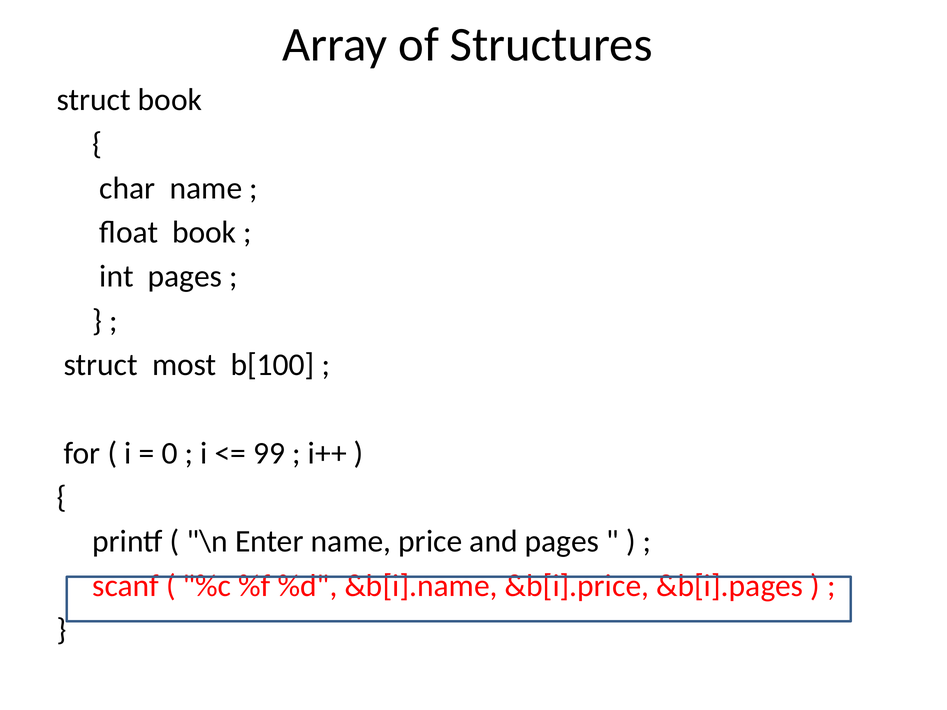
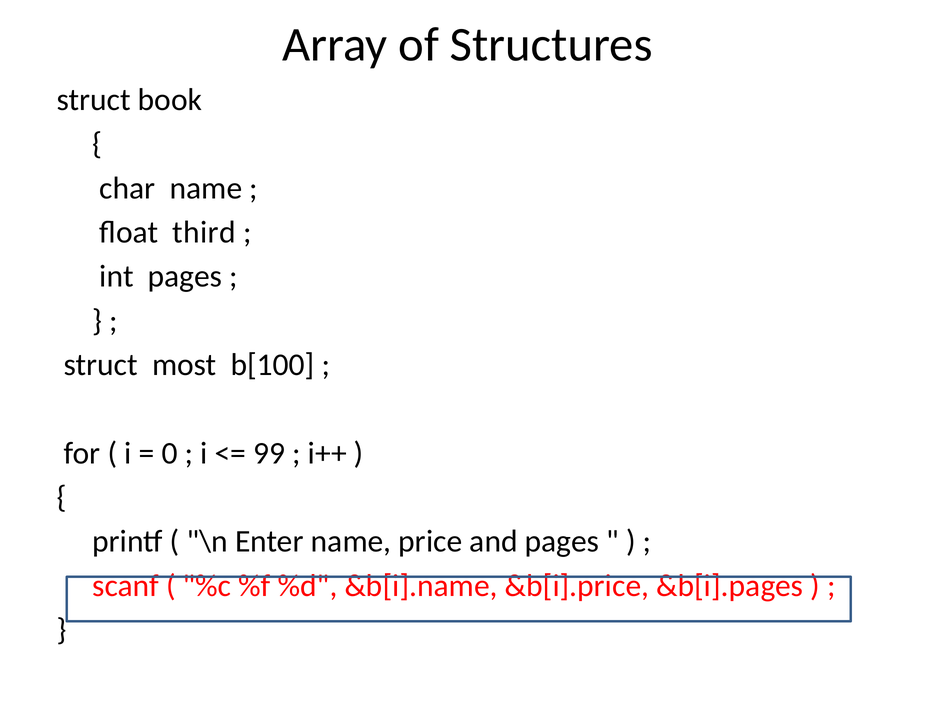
float book: book -> third (204, 232)
